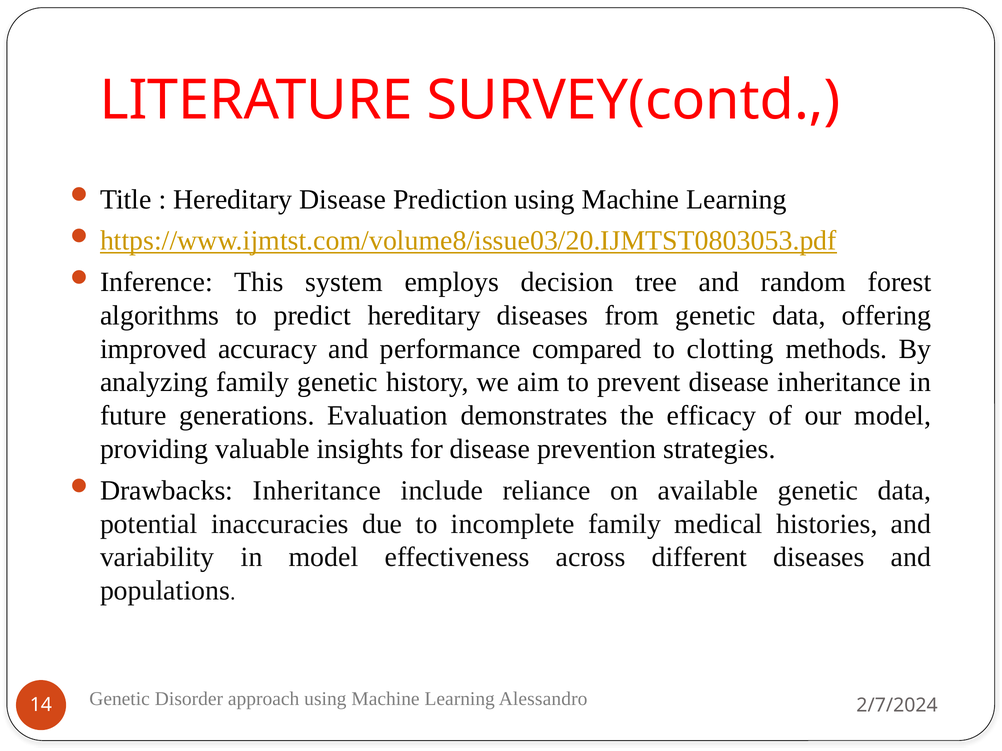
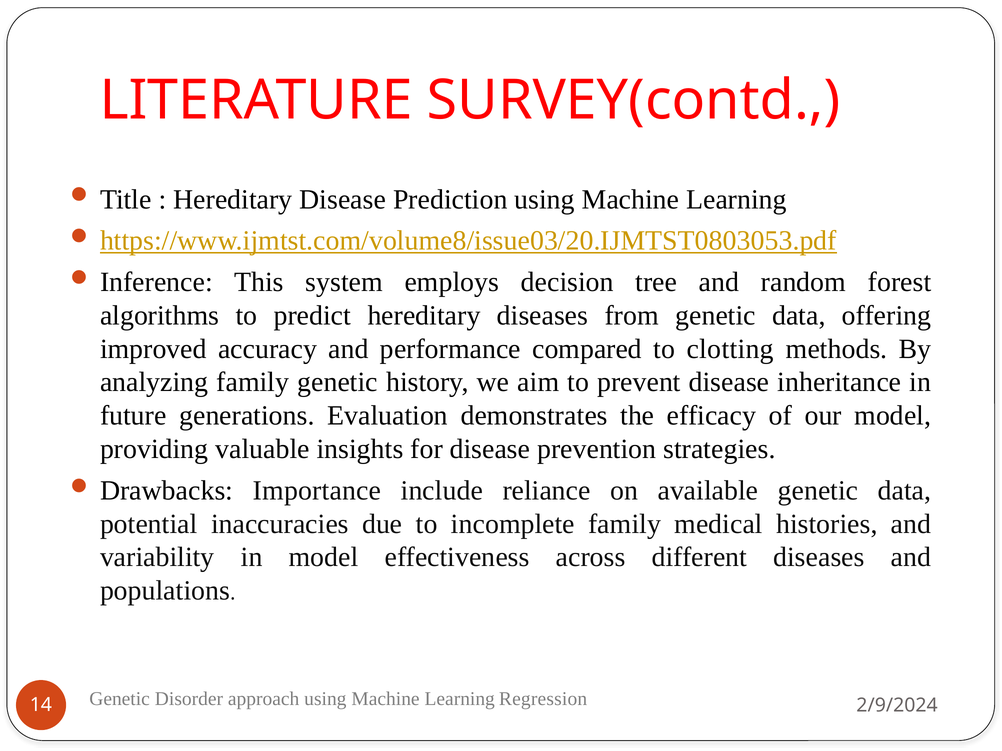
Drawbacks Inheritance: Inheritance -> Importance (317, 491)
Alessandro: Alessandro -> Regression (543, 699)
2/7/2024: 2/7/2024 -> 2/9/2024 (897, 706)
